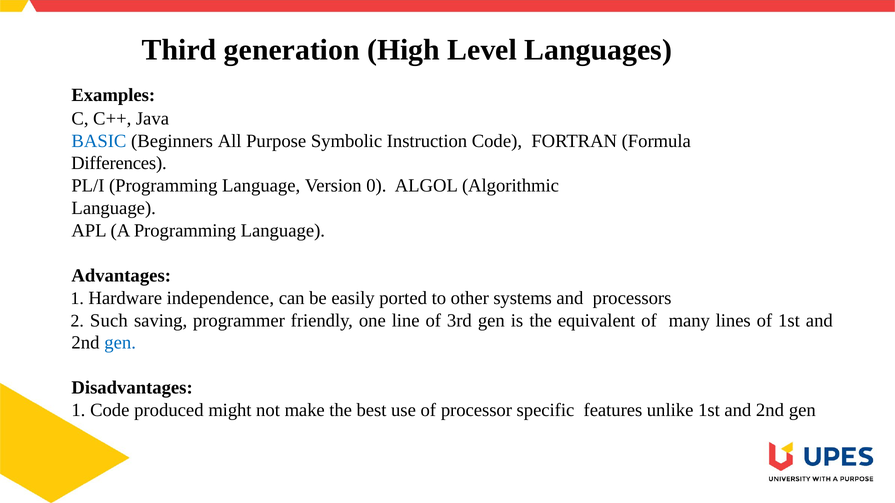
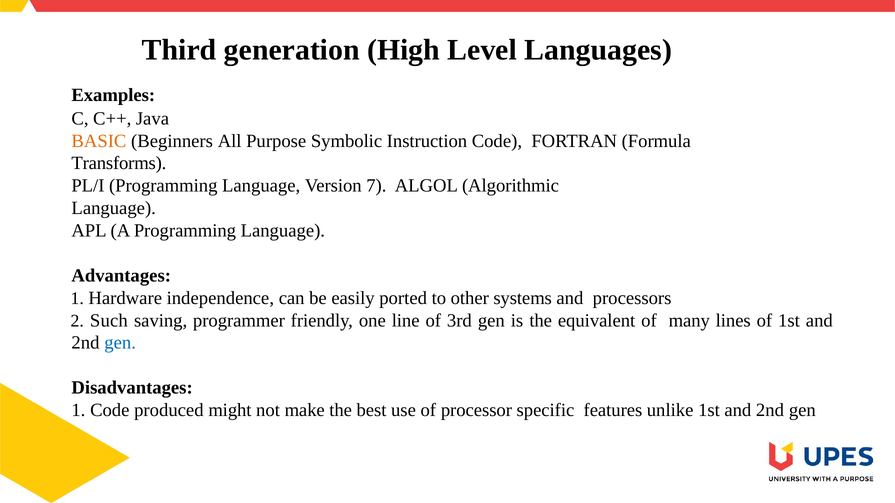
BASIC colour: blue -> orange (99, 141)
Differences: Differences -> Transforms (119, 163)
0: 0 -> 7 (376, 186)
